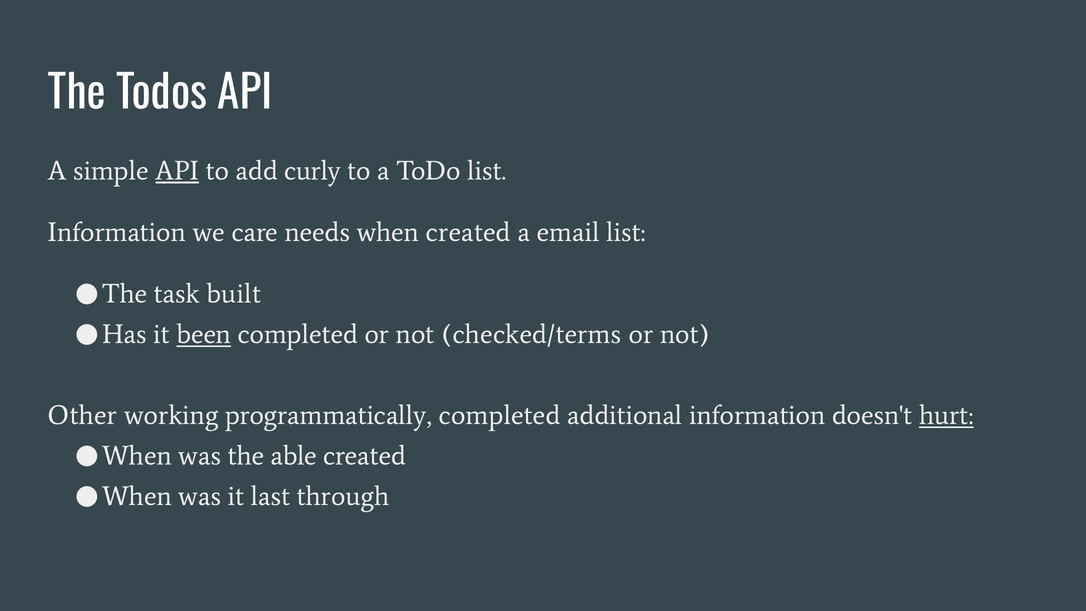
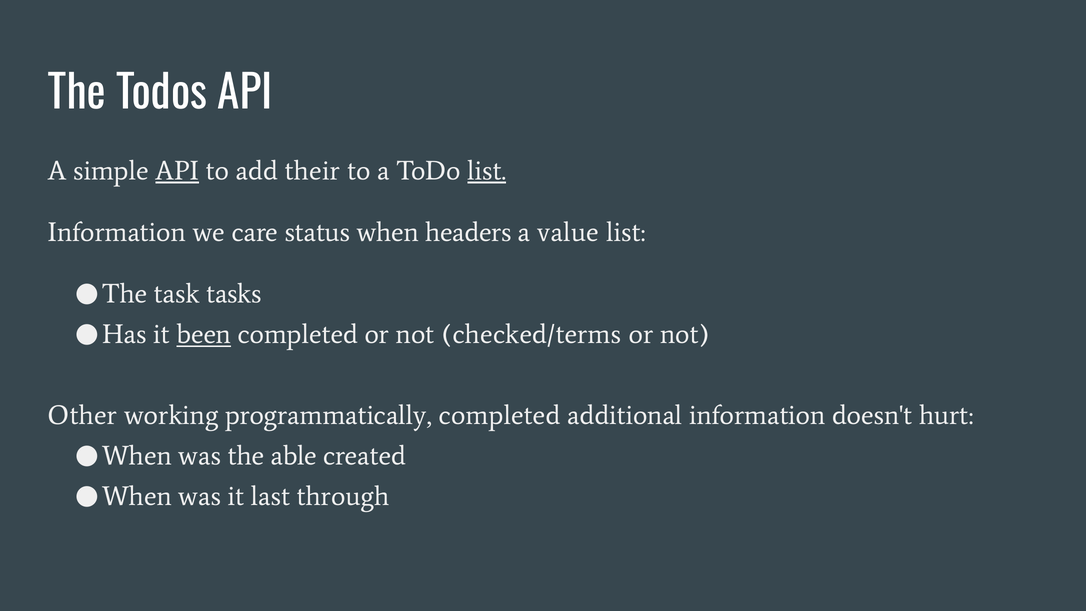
curly: curly -> their (312, 171)
list underline: none -> present (487, 171)
needs: needs -> status (317, 232)
when created: created -> headers (469, 232)
email: email -> value (568, 232)
built: built -> tasks (234, 294)
hurt underline: present -> none (946, 415)
